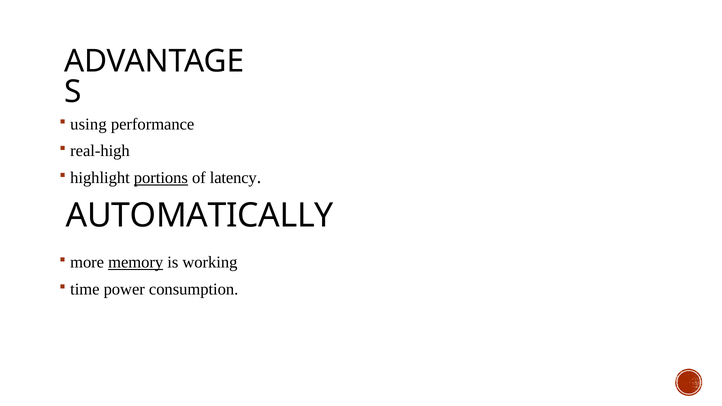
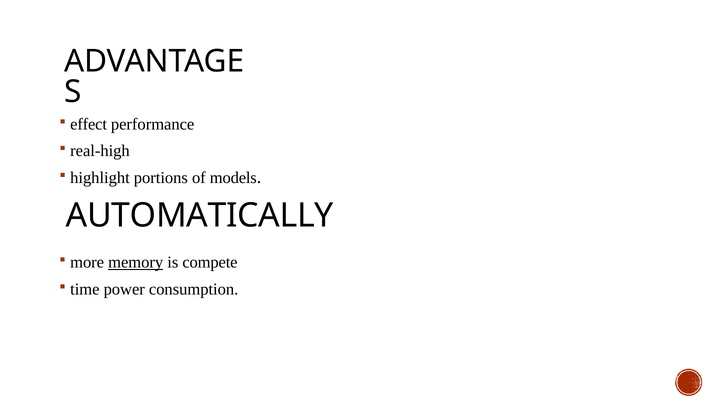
using: using -> effect (89, 124)
portions underline: present -> none (161, 178)
latency: latency -> models (233, 178)
working: working -> compete (210, 263)
